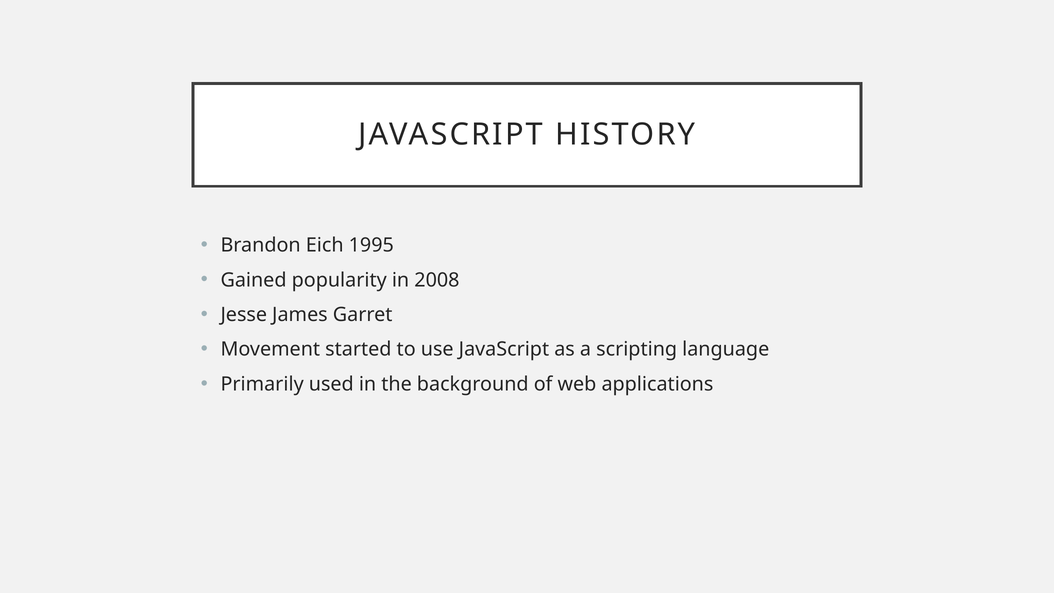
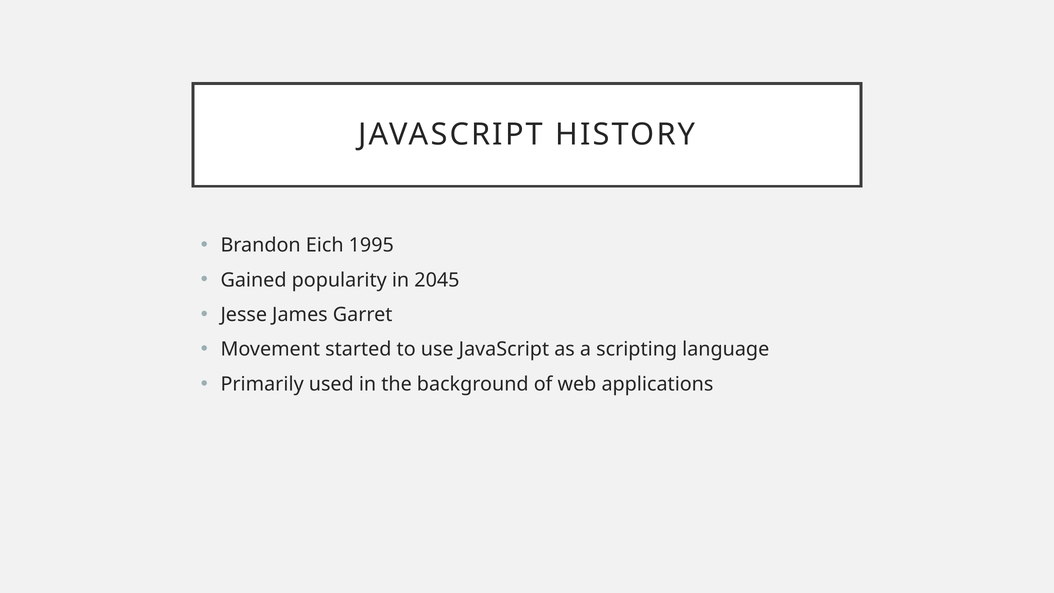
2008: 2008 -> 2045 (437, 280)
